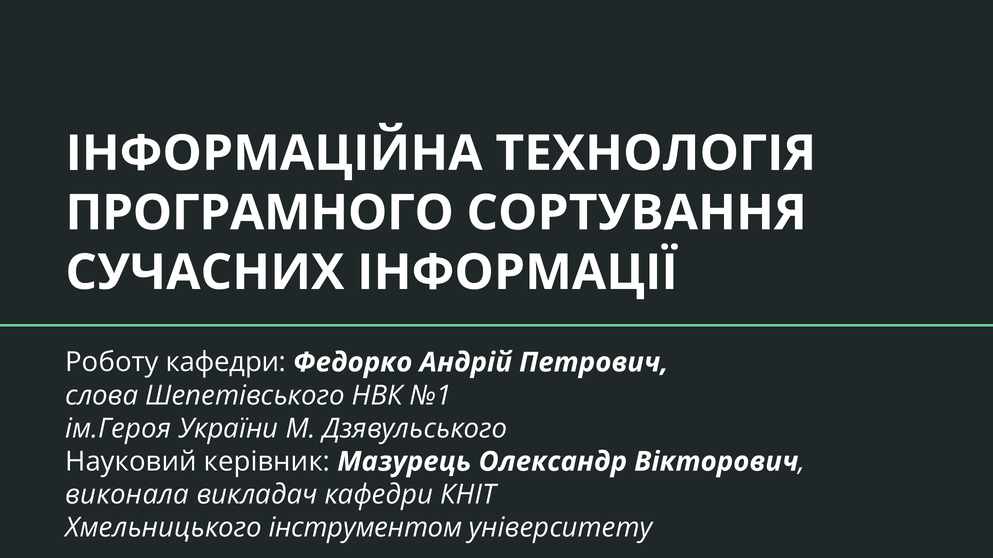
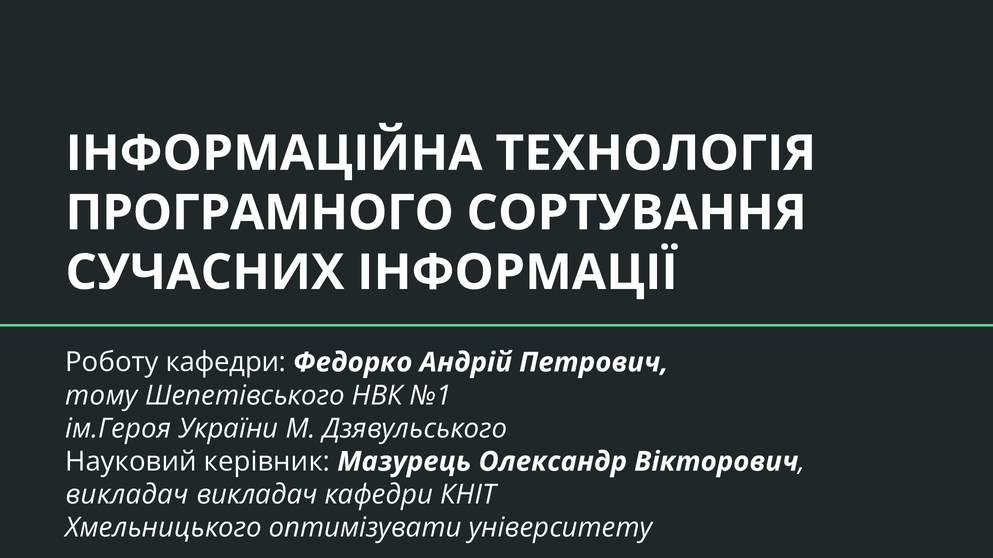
слова: слова -> тому (102, 396)
виконала: виконала -> викладач (127, 495)
інструментом: інструментом -> оптимізувати (365, 528)
